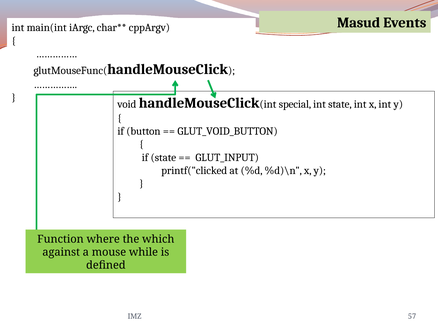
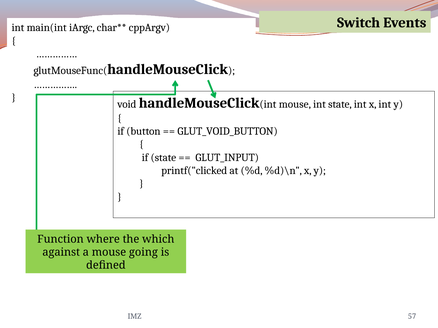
Masud: Masud -> Switch (359, 23)
int special: special -> mouse (295, 104)
while: while -> going (143, 253)
